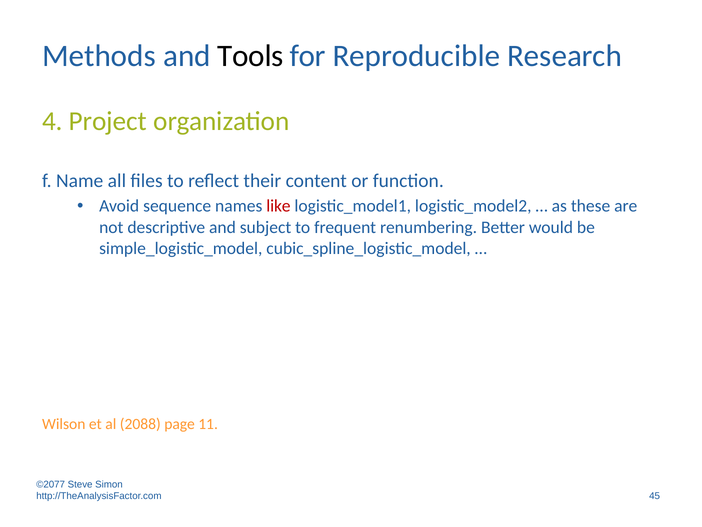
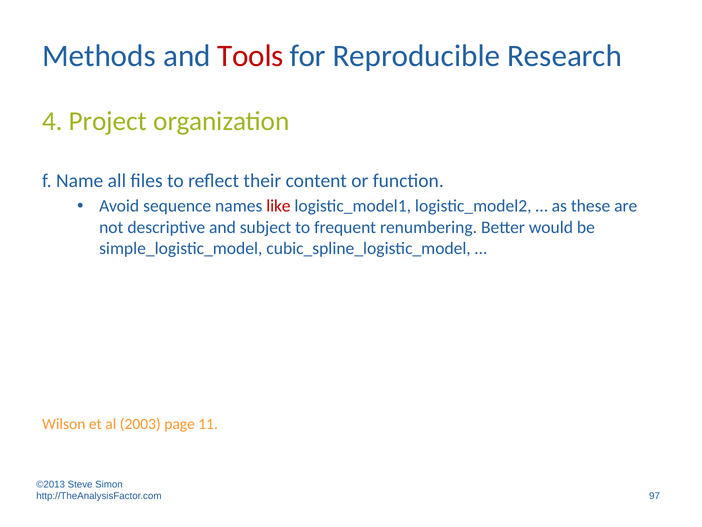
Tools colour: black -> red (250, 56)
2088: 2088 -> 2003 (140, 423)
©2077: ©2077 -> ©2013 (51, 484)
45: 45 -> 97 (655, 496)
